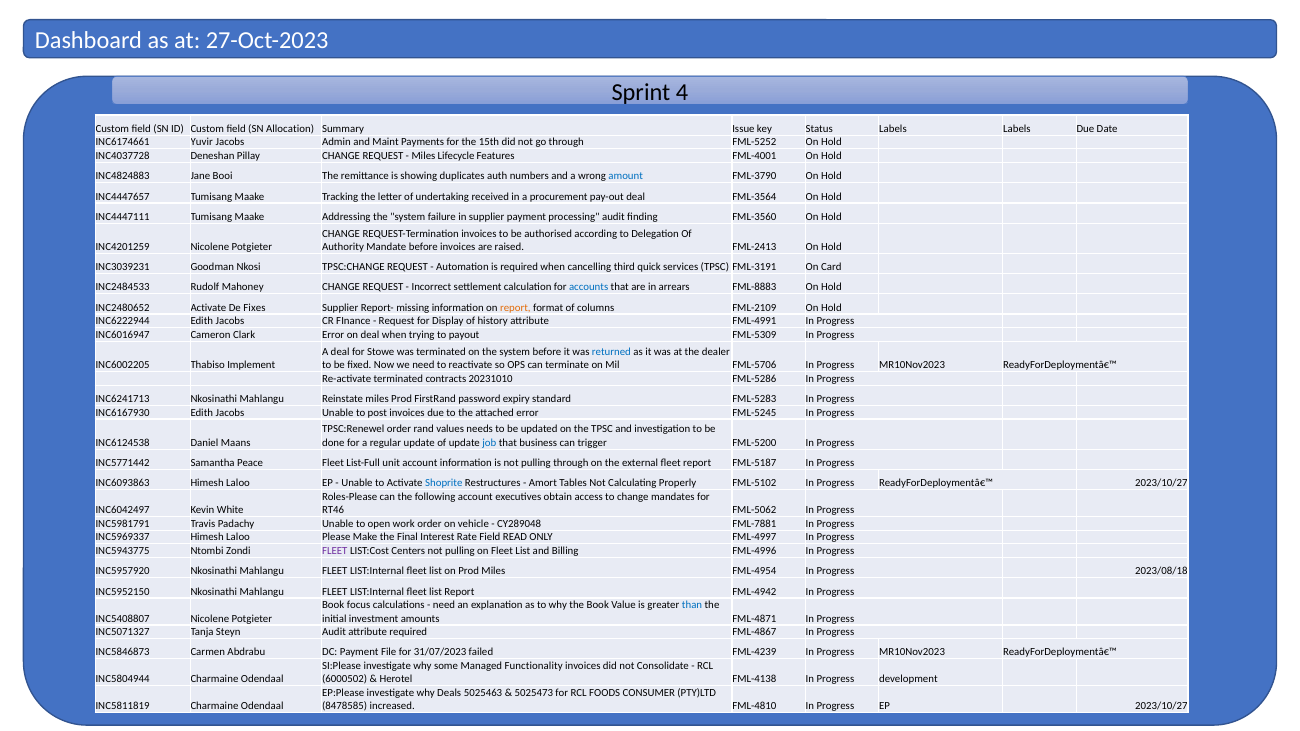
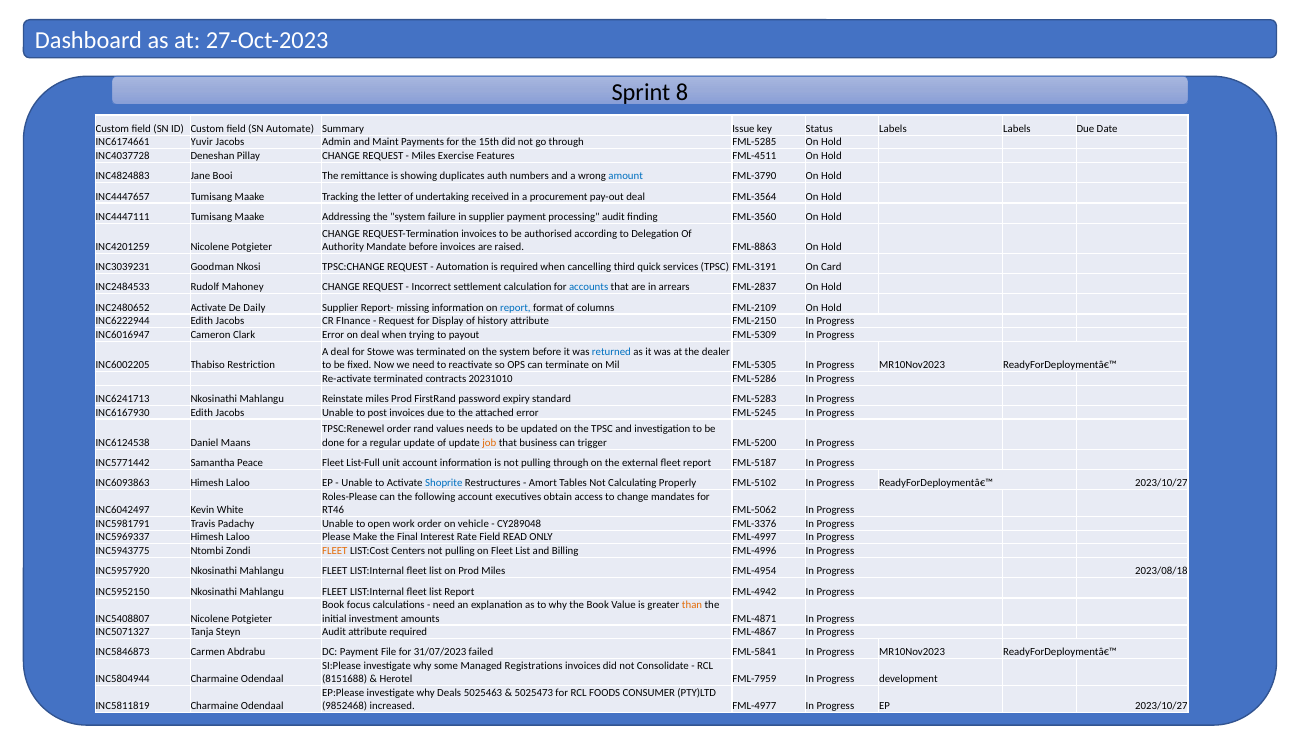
4: 4 -> 8 (682, 92)
Allocation: Allocation -> Automate (290, 129)
FML-5252: FML-5252 -> FML-5285 (754, 142)
Lifecycle: Lifecycle -> Exercise (456, 156)
FML-4001: FML-4001 -> FML-4511 (754, 156)
FML-2413: FML-2413 -> FML-8863 (754, 247)
FML-8883: FML-8883 -> FML-2837 (754, 287)
Fixes: Fixes -> Daily (254, 308)
report colour: orange -> blue (515, 308)
FML-4991: FML-4991 -> FML-2150 (754, 321)
Implement: Implement -> Restriction (251, 365)
FML-5706: FML-5706 -> FML-5305 (754, 365)
job colour: blue -> orange (489, 443)
FML-7881: FML-7881 -> FML-3376 (754, 524)
FLEET colour: purple -> orange (335, 551)
than colour: blue -> orange (692, 605)
FML-4239: FML-4239 -> FML-5841 (754, 653)
Functionality: Functionality -> Registrations (534, 666)
6000502: 6000502 -> 8151688 (345, 680)
FML-4138: FML-4138 -> FML-7959 (754, 680)
8478585: 8478585 -> 9852468 (345, 707)
FML-4810: FML-4810 -> FML-4977 (754, 707)
